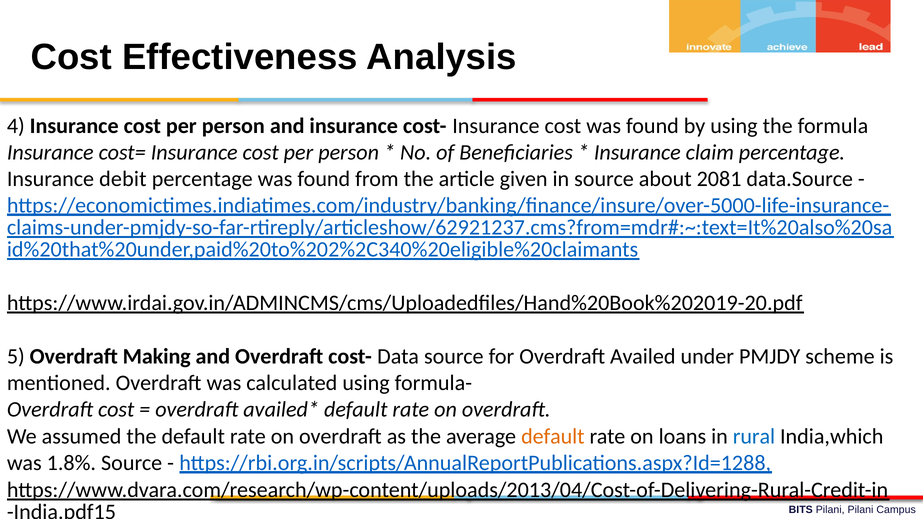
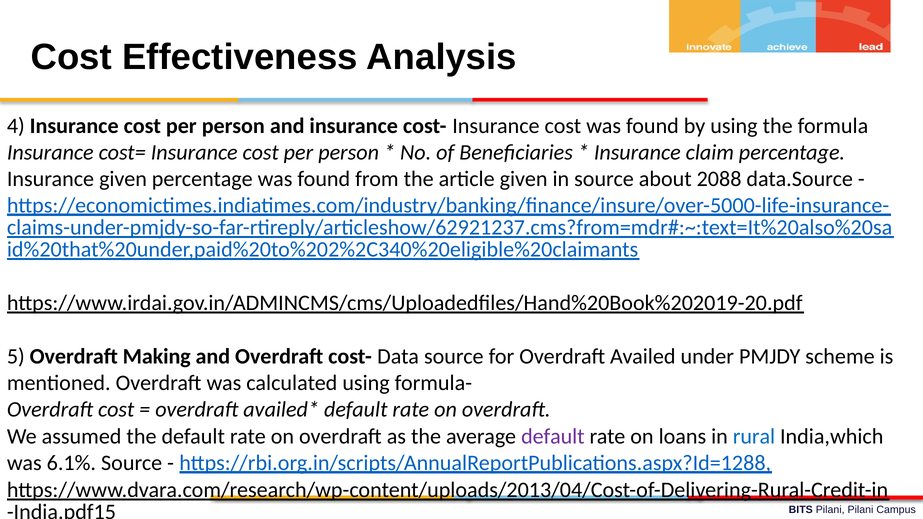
Insurance debit: debit -> given (123, 179)
2081: 2081 -> 2088 (719, 179)
default colour: orange -> purple (553, 436)
1.8%: 1.8% -> 6.1% (71, 463)
